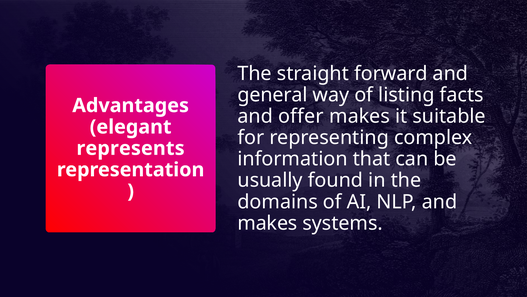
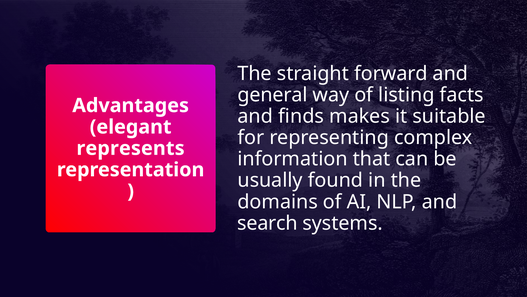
offer: offer -> finds (301, 116)
makes: makes -> search (267, 223)
